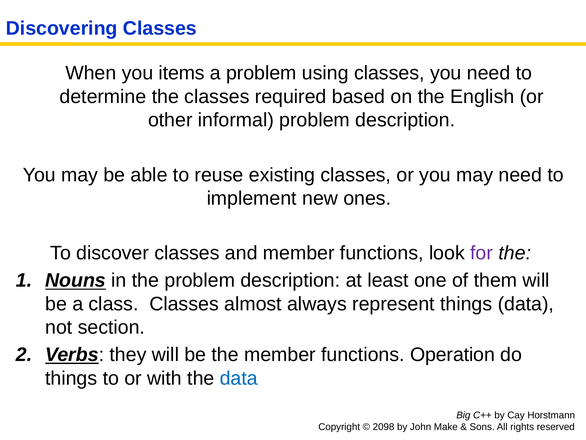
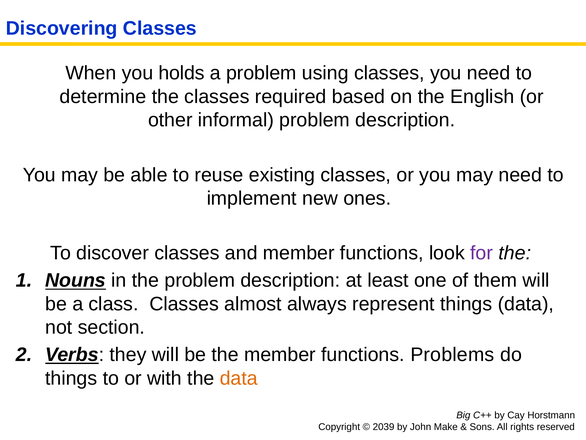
items: items -> holds (182, 73)
Operation: Operation -> Problems (452, 354)
data colour: blue -> orange (239, 378)
2098: 2098 -> 2039 (384, 426)
